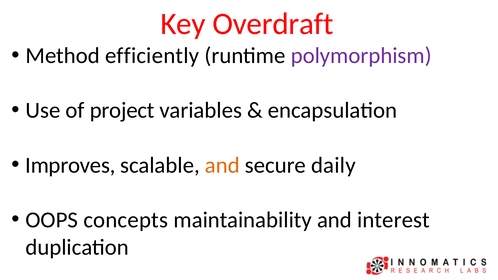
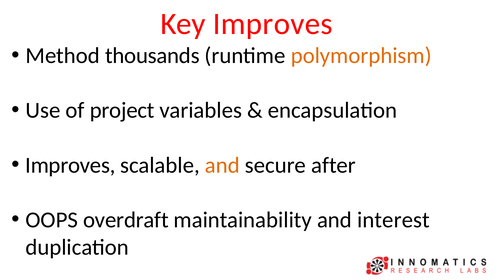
Key Overdraft: Overdraft -> Improves (273, 24)
efficiently: efficiently -> thousands (152, 56)
polymorphism colour: purple -> orange (361, 56)
daily: daily -> after (334, 165)
concepts: concepts -> overdraft (126, 220)
